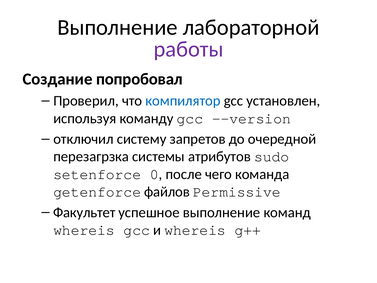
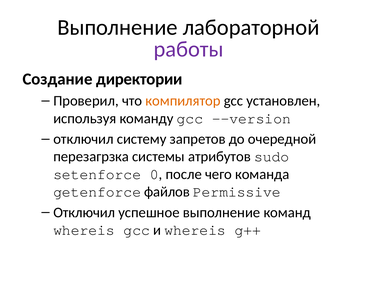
попробовал: попробовал -> директории (139, 79)
компилятор colour: blue -> orange (183, 101)
Факультет: Факультет -> Отключил (84, 212)
